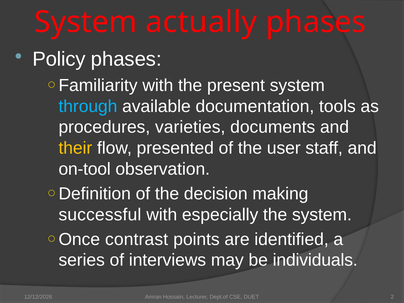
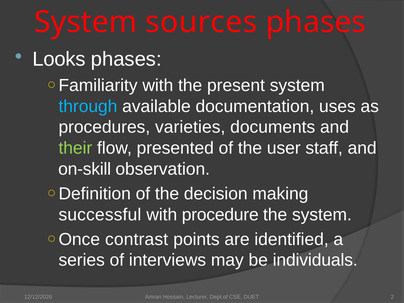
actually: actually -> sources (201, 22)
Policy: Policy -> Looks (59, 59)
tools: tools -> uses (337, 106)
their colour: yellow -> light green (75, 148)
on-tool: on-tool -> on-skill (85, 169)
especially: especially -> procedure (220, 215)
